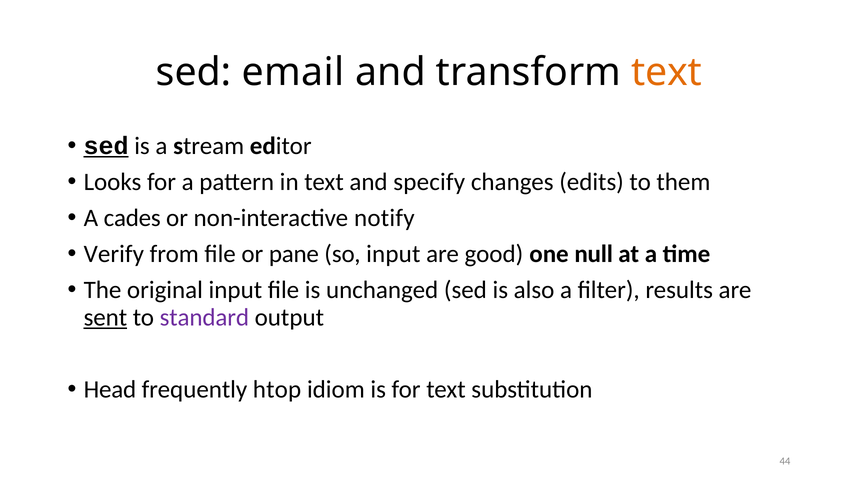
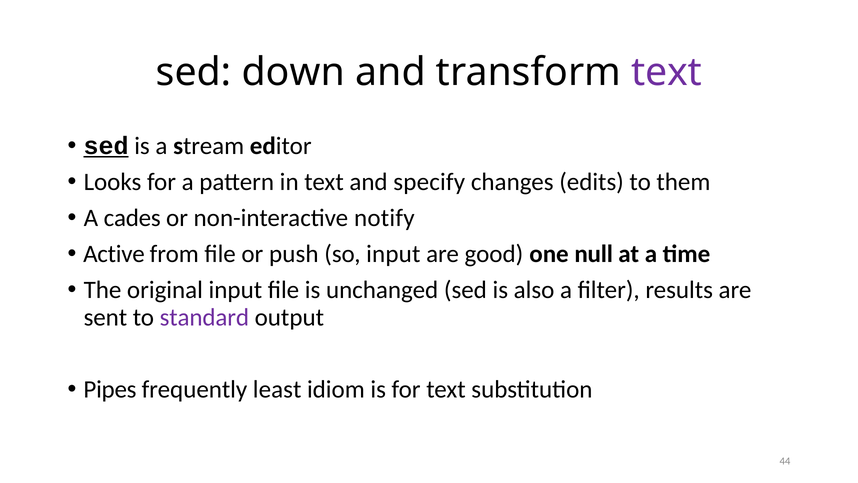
email: email -> down (293, 72)
text colour: orange -> purple (667, 72)
Verify: Verify -> Active (114, 254)
pane: pane -> push (294, 254)
sent underline: present -> none (105, 317)
Head: Head -> Pipes (110, 389)
htop: htop -> least (277, 389)
